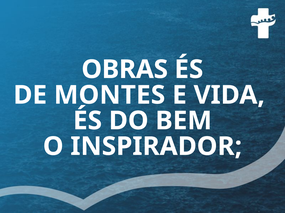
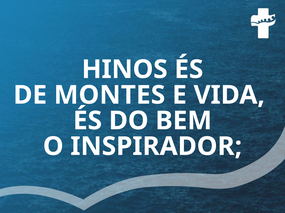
OBRAS: OBRAS -> HINOS (125, 70)
